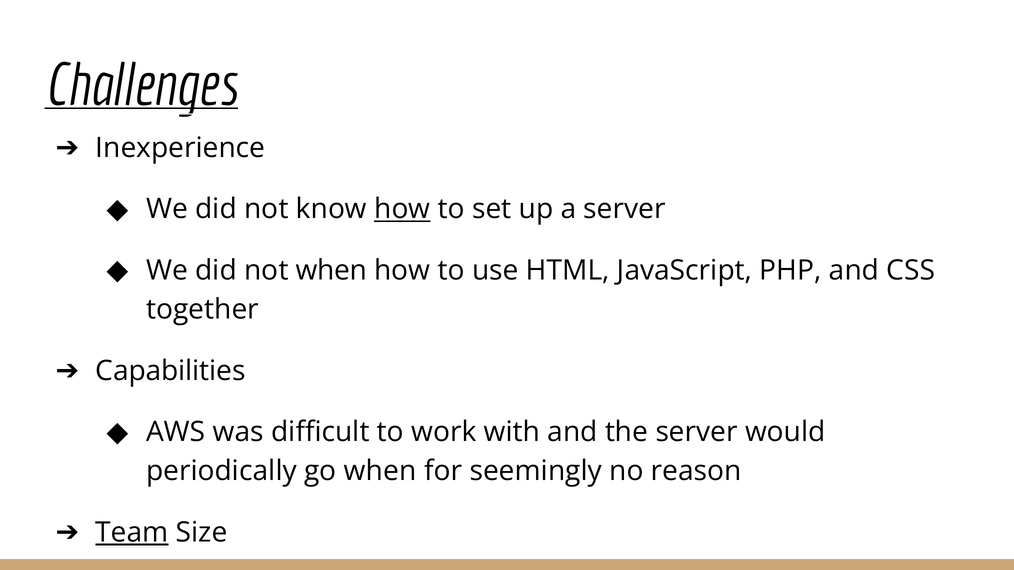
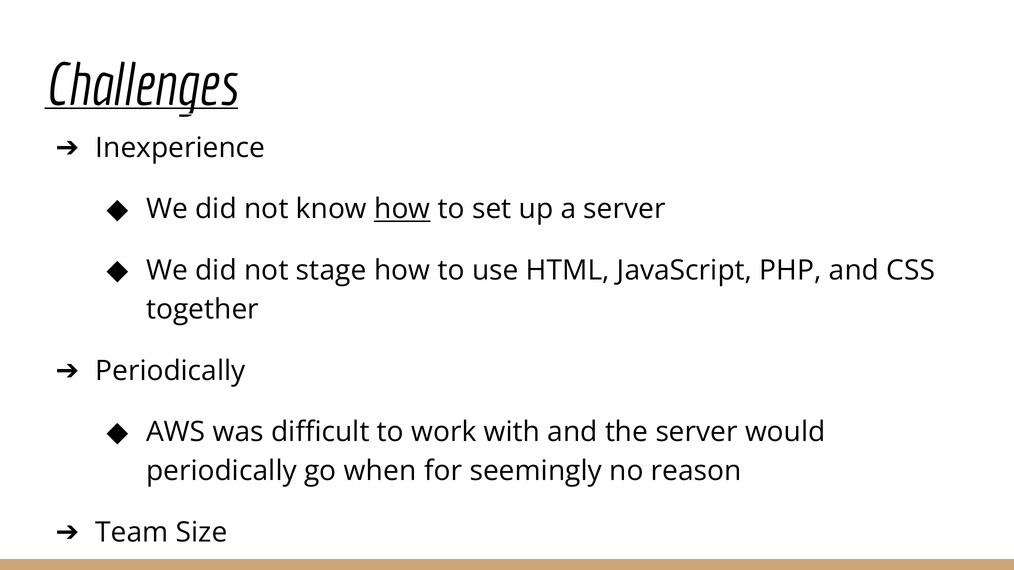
not when: when -> stage (331, 271)
Capabilities: Capabilities -> Periodically (170, 371)
Team underline: present -> none (132, 533)
